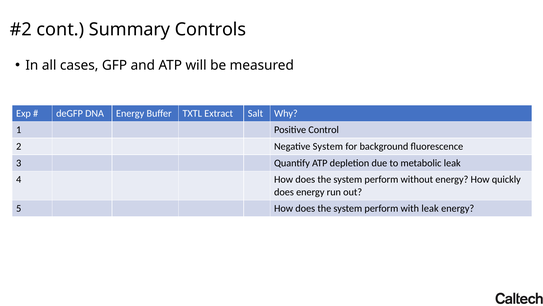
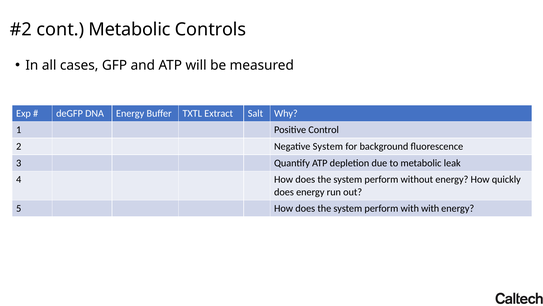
cont Summary: Summary -> Metabolic (130, 29)
with leak: leak -> with (430, 208)
